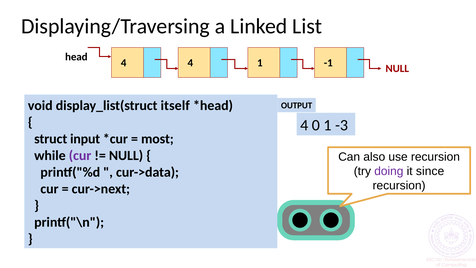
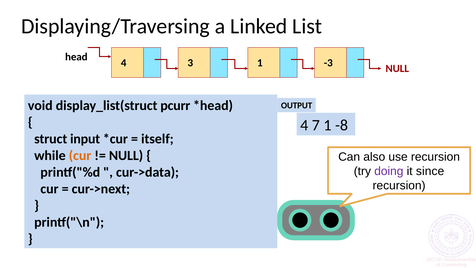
4 4: 4 -> 3 (190, 63)
-1: -1 -> -3 (328, 63)
itself: itself -> pcurr (175, 105)
0: 0 -> 7 (316, 125)
-3: -3 -> -8 (342, 125)
most: most -> itself (157, 139)
cur colour: purple -> orange (80, 156)
